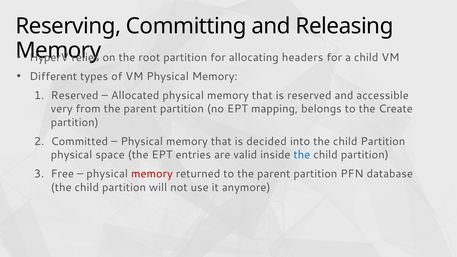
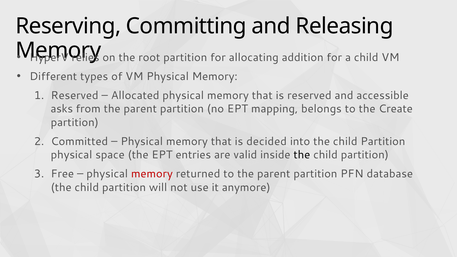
headers: headers -> addition (303, 57)
very: very -> asks (62, 109)
the colour: blue -> black (302, 155)
